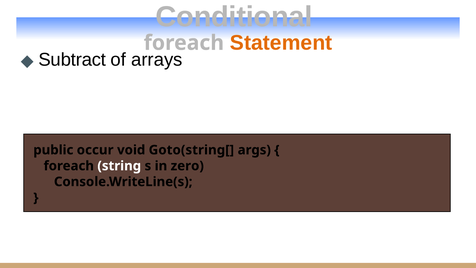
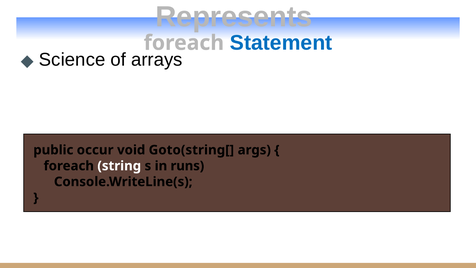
Conditional: Conditional -> Represents (234, 17)
Statement colour: orange -> blue (281, 43)
Subtract: Subtract -> Science (72, 60)
zero: zero -> runs (187, 166)
